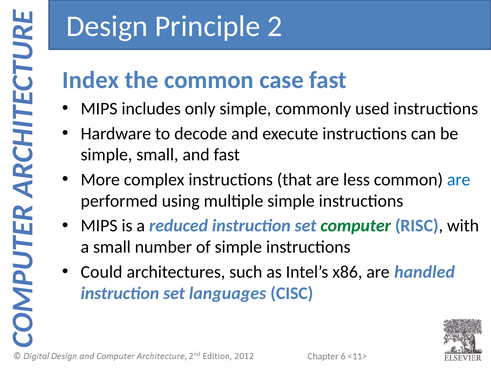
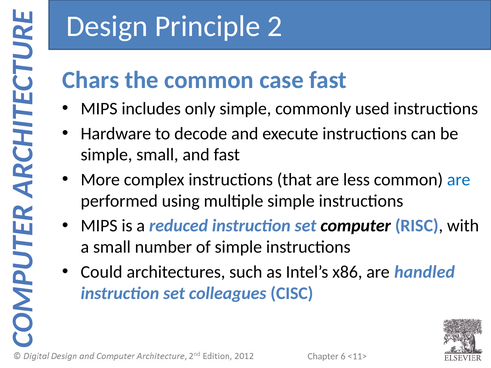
Index: Index -> Chars (91, 80)
computer colour: green -> black (356, 226)
languages: languages -> colleagues (228, 293)
